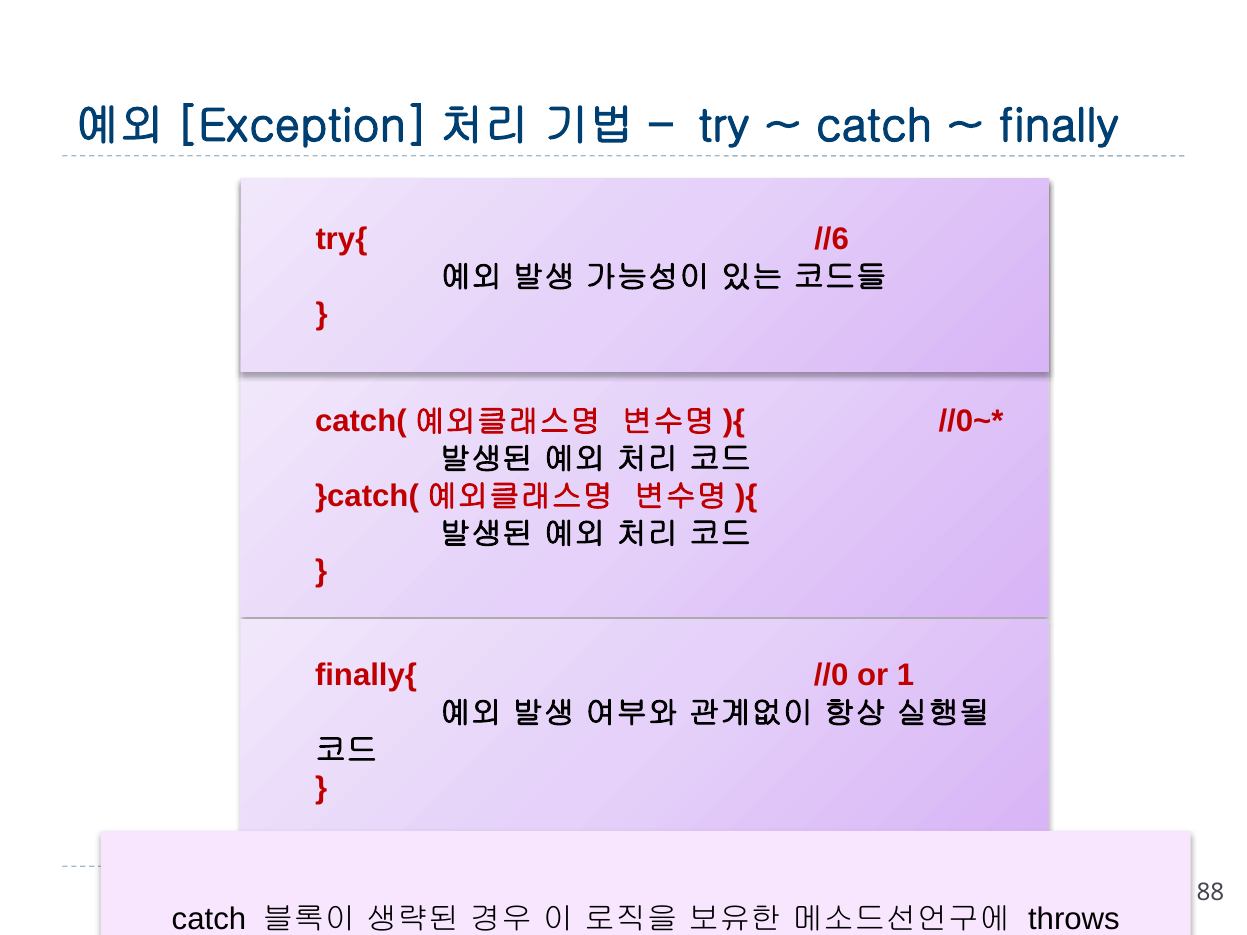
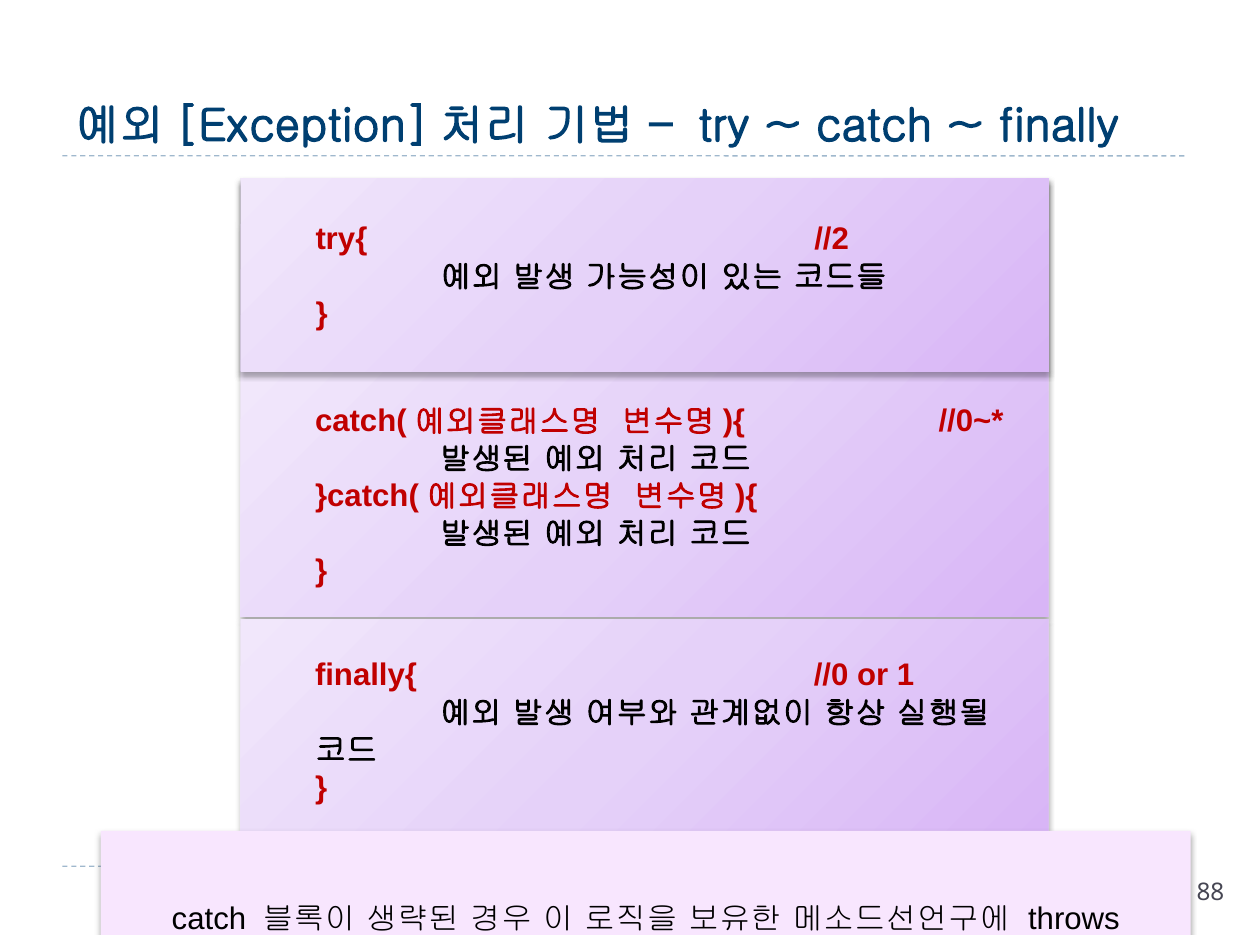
//6: //6 -> //2 (832, 240)
